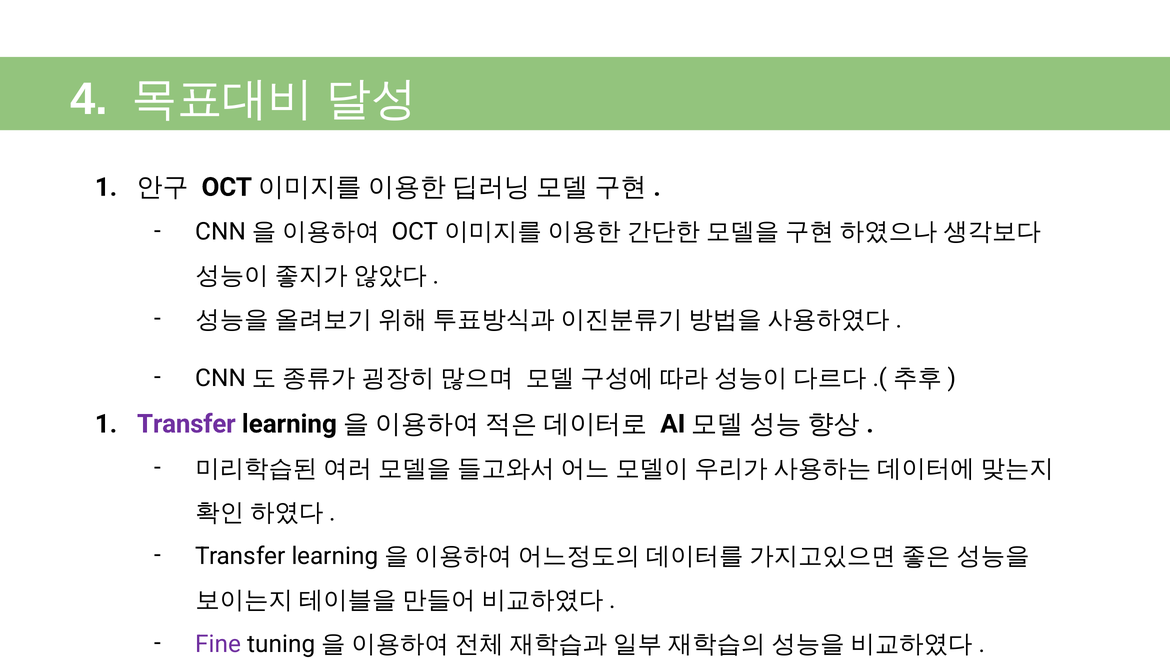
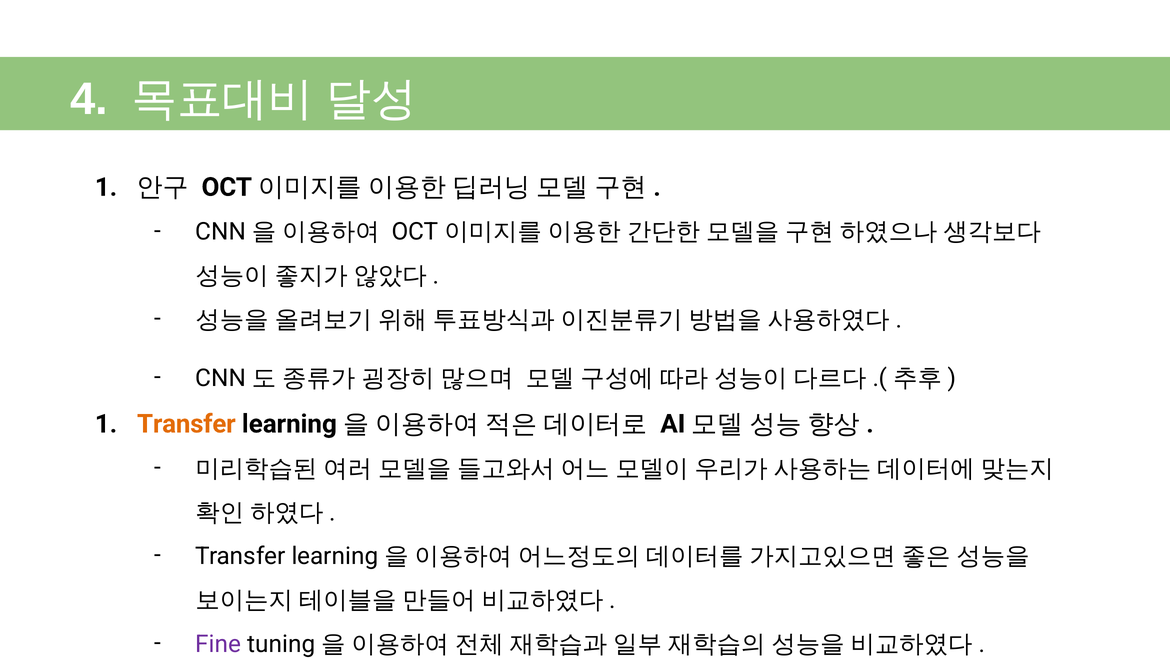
Transfer colour: purple -> orange (186, 424)
